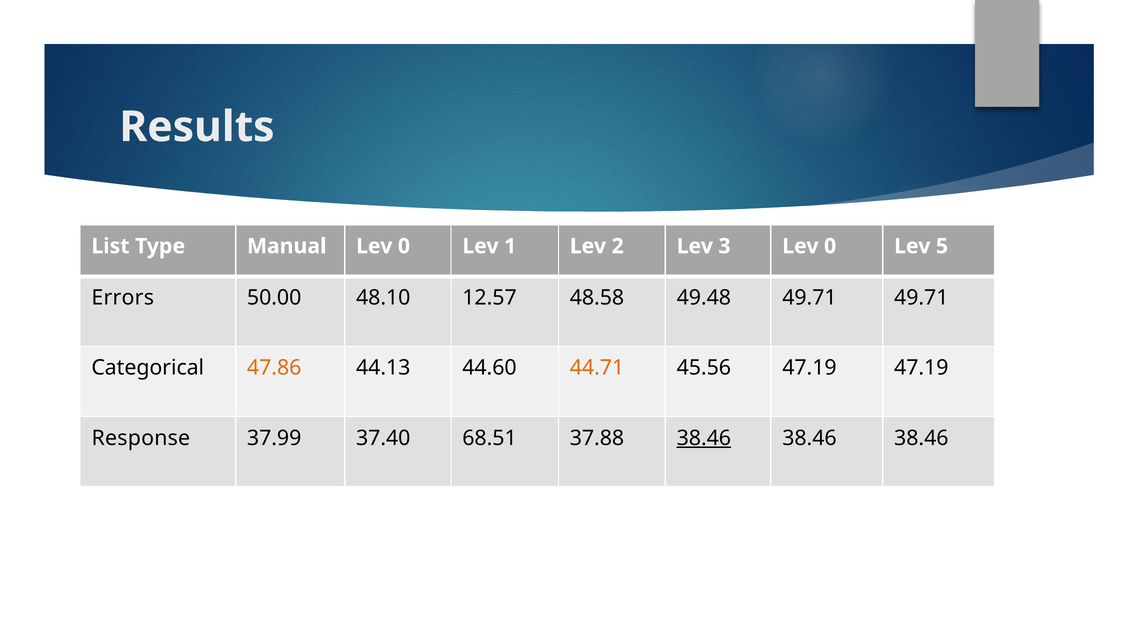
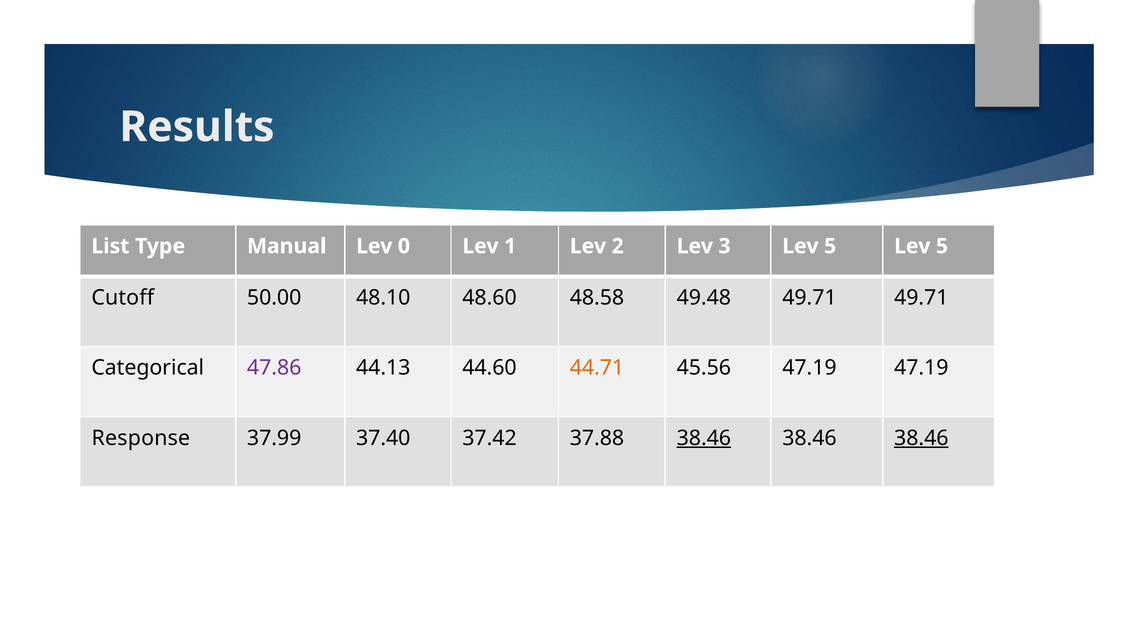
3 Lev 0: 0 -> 5 (830, 246)
Errors: Errors -> Cutoff (123, 298)
12.57: 12.57 -> 48.60 (490, 298)
47.86 colour: orange -> purple (274, 368)
68.51: 68.51 -> 37.42 (490, 438)
38.46 underline: none -> present (921, 438)
